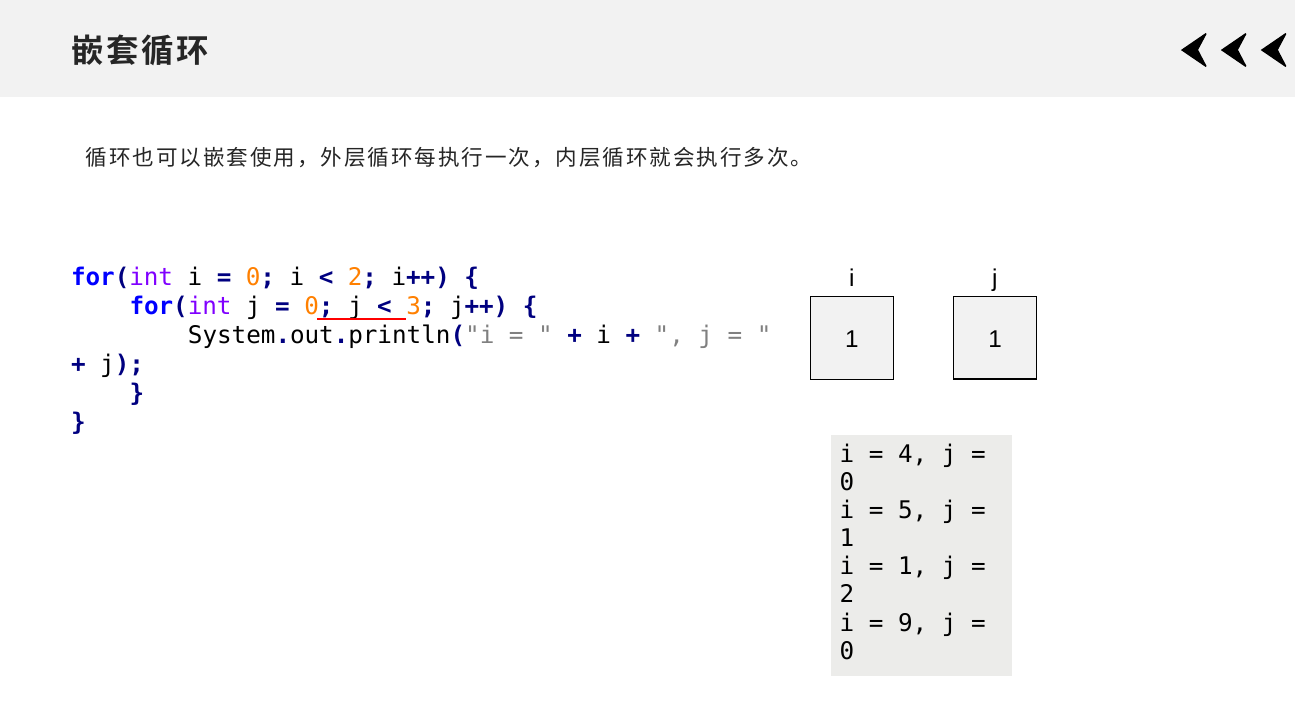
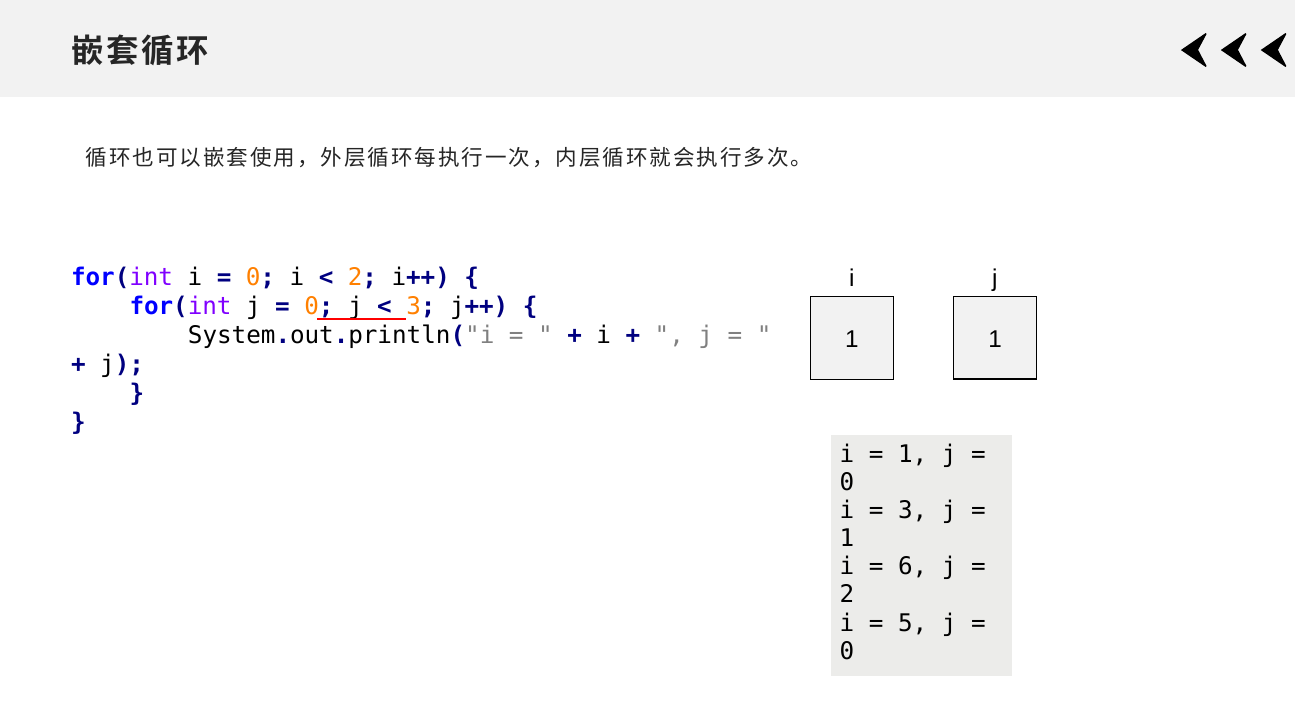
4: 4 -> 1 (913, 454)
5: 5 -> 3 (913, 511)
1: 1 -> 6 (913, 567)
9: 9 -> 5 (913, 624)
